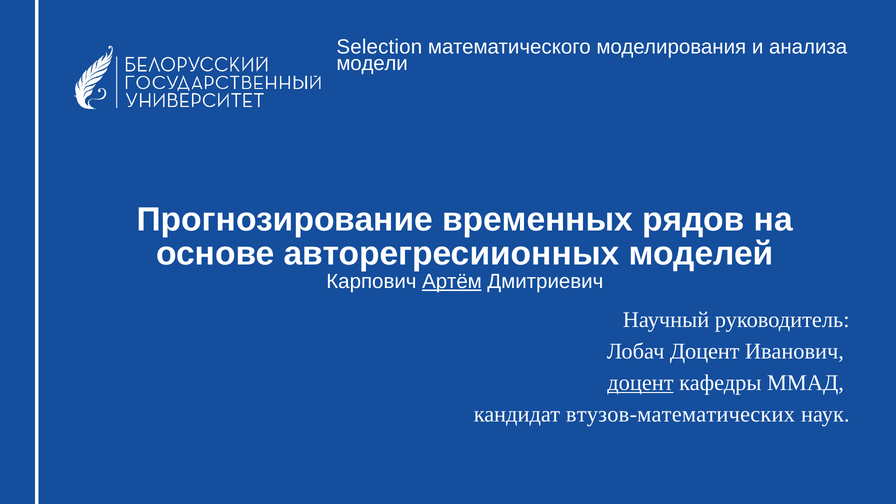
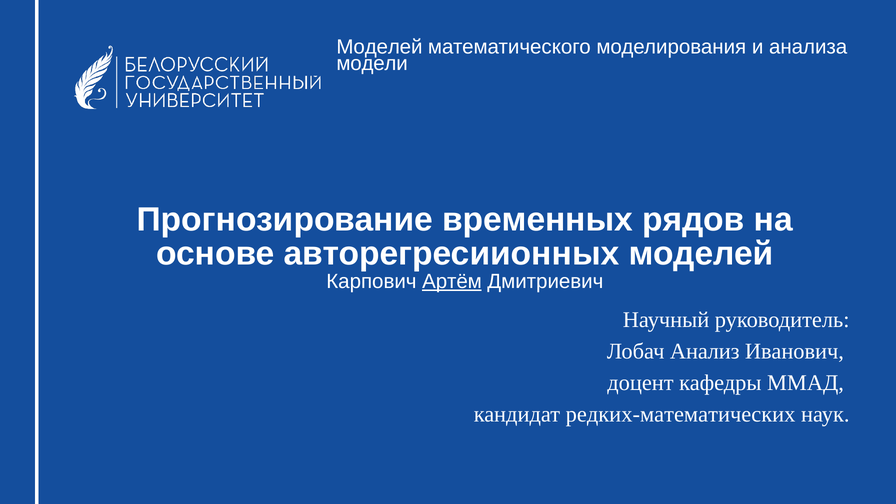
Selection: Selection -> Моделей (379, 47)
Лобач Доцент: Доцент -> Анализ (705, 351)
доцент underline: present -> none (640, 383)
втузов-математических: втузов-математических -> редких-математических (681, 415)
